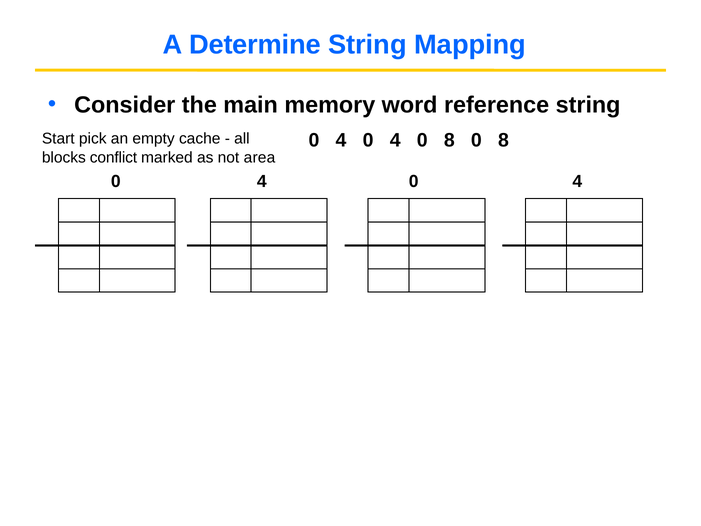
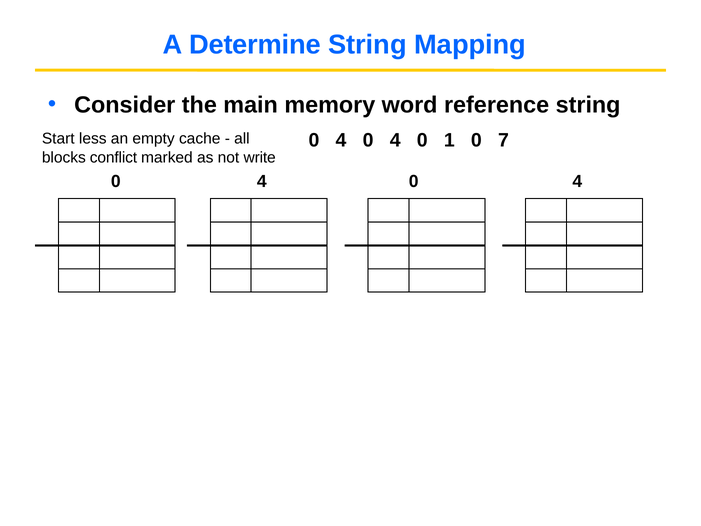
4 0 8: 8 -> 1 (449, 140)
8: 8 -> 7 (503, 140)
pick: pick -> less (93, 139)
area: area -> write (260, 157)
